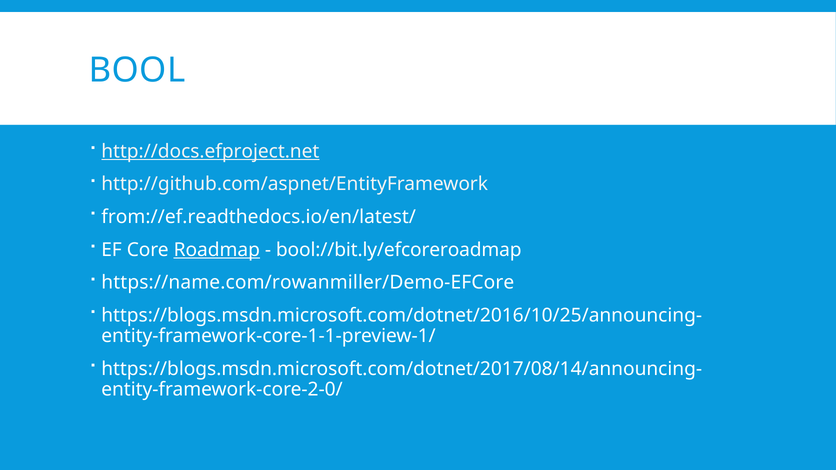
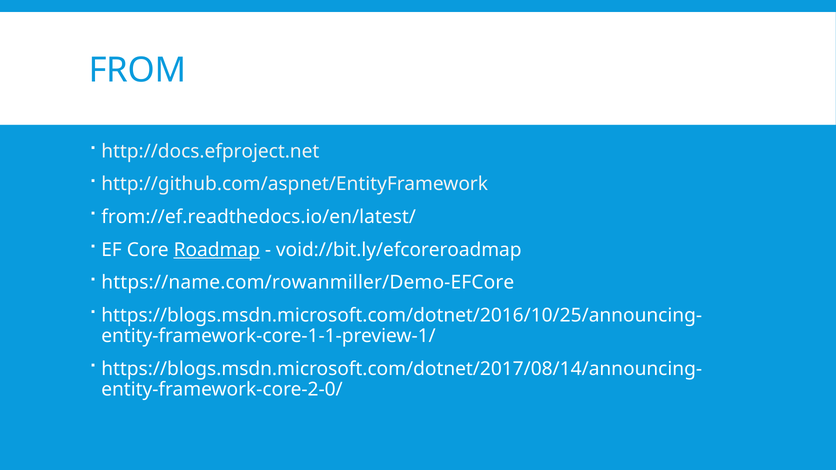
BOOL: BOOL -> FROM (137, 70)
http://docs.efproject.net underline: present -> none (210, 151)
bool://bit.ly/efcoreroadmap: bool://bit.ly/efcoreroadmap -> void://bit.ly/efcoreroadmap (399, 250)
